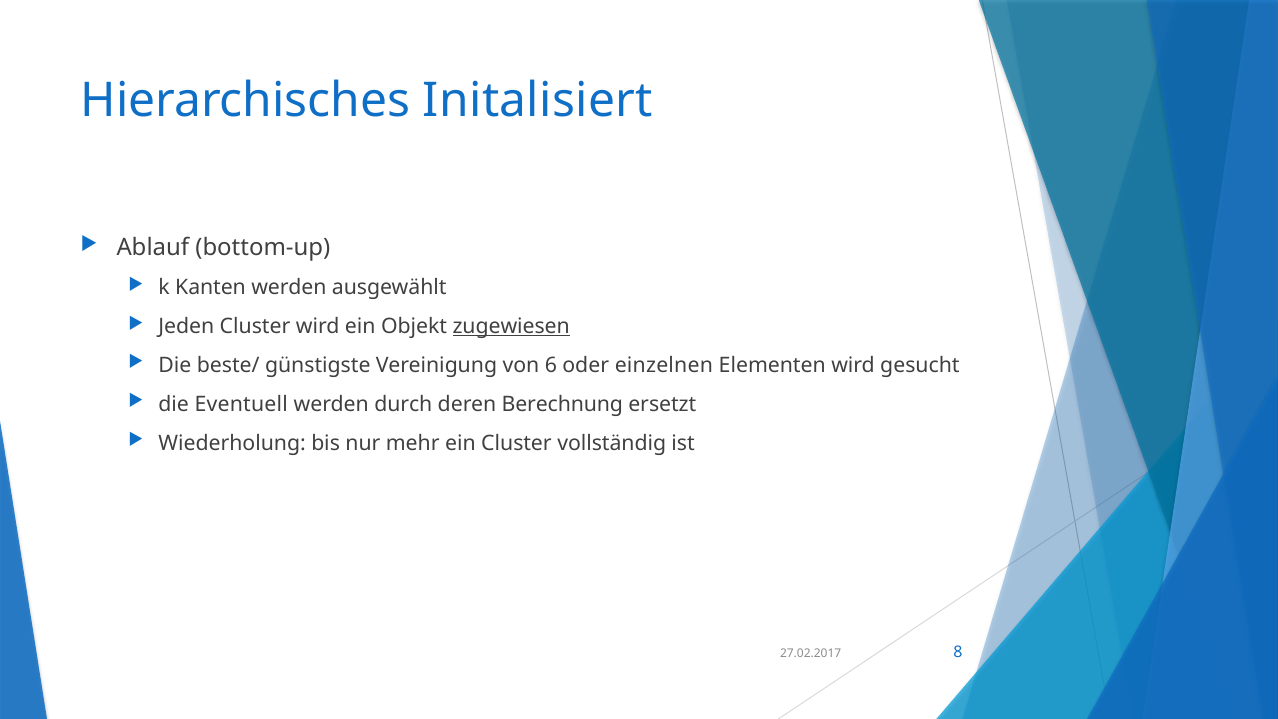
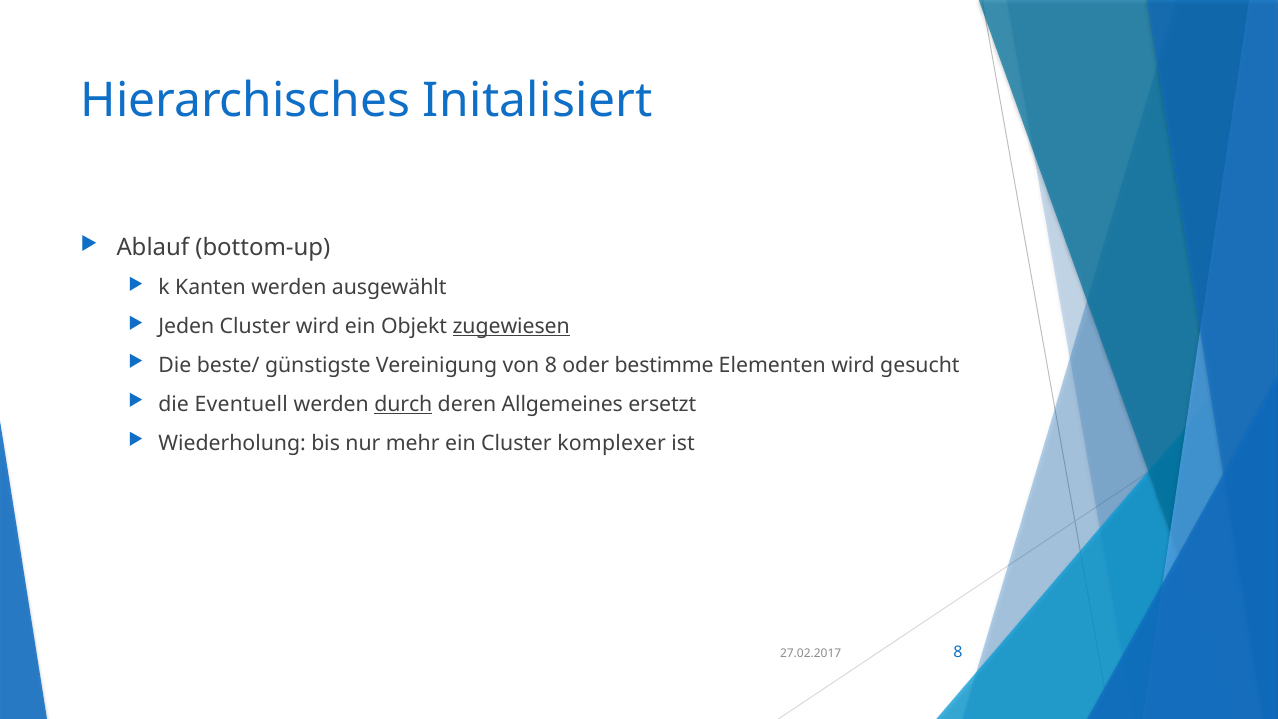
von 6: 6 -> 8 (551, 365)
einzelnen: einzelnen -> bestimme (664, 365)
durch underline: none -> present (403, 404)
Berechnung: Berechnung -> Allgemeines (562, 404)
vollständig: vollständig -> komplexer (612, 443)
